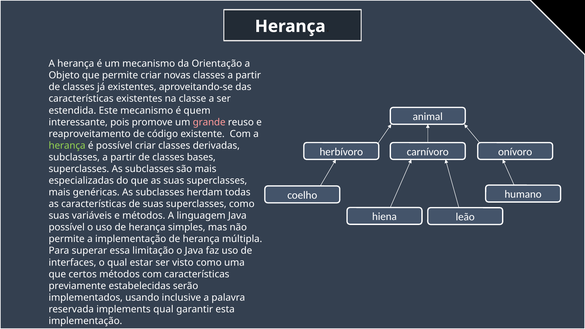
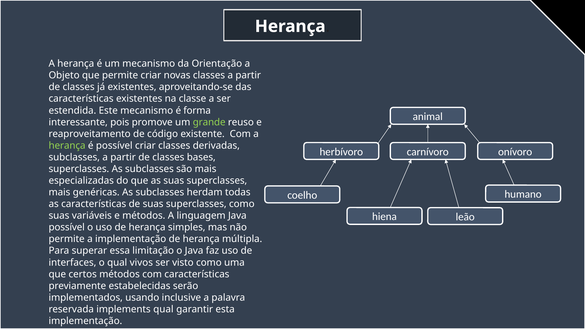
quem: quem -> forma (197, 110)
grande colour: pink -> light green (209, 122)
estar: estar -> vivos (141, 263)
